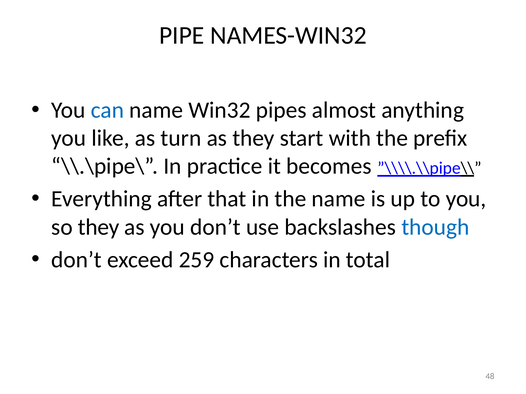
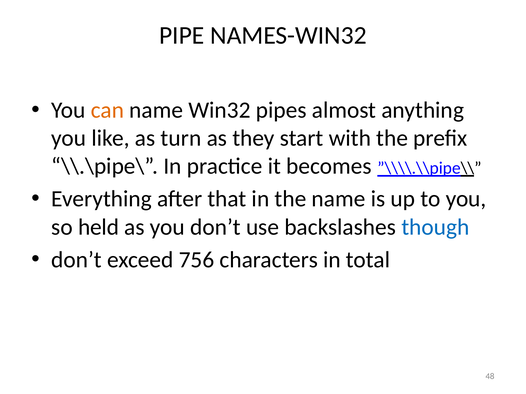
can colour: blue -> orange (107, 110)
so they: they -> held (99, 227)
259: 259 -> 756 (197, 260)
